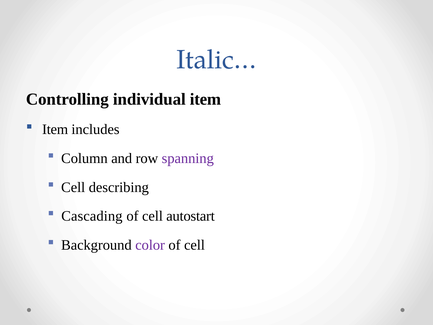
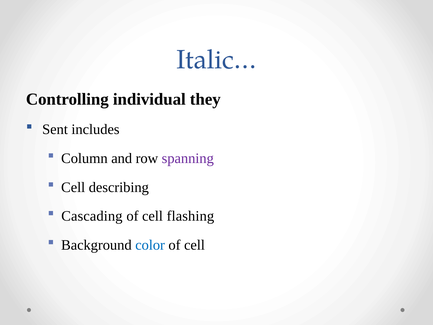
individual item: item -> they (205, 99)
Item: Item -> Sent (55, 129)
autostart: autostart -> flashing (190, 216)
color colour: purple -> blue (150, 245)
